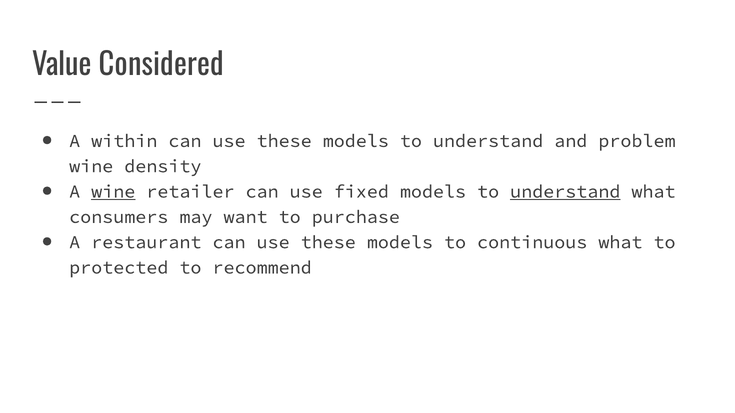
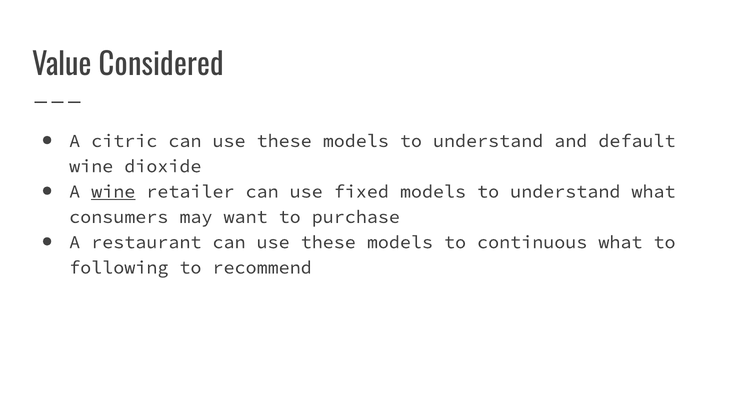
within: within -> citric (124, 141)
problem: problem -> default (637, 141)
density: density -> dioxide (163, 166)
understand underline: present -> none (565, 192)
protected: protected -> following (119, 268)
